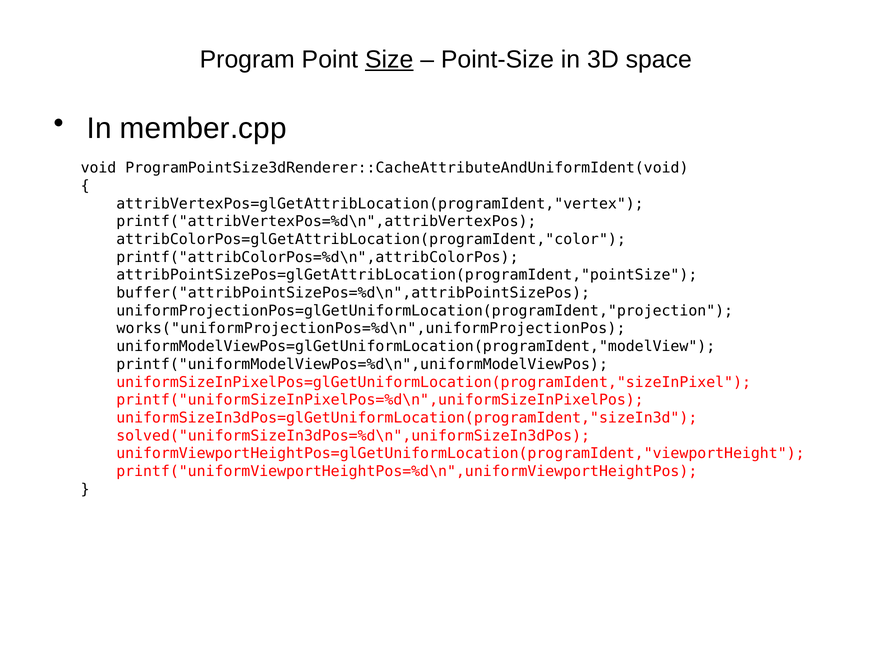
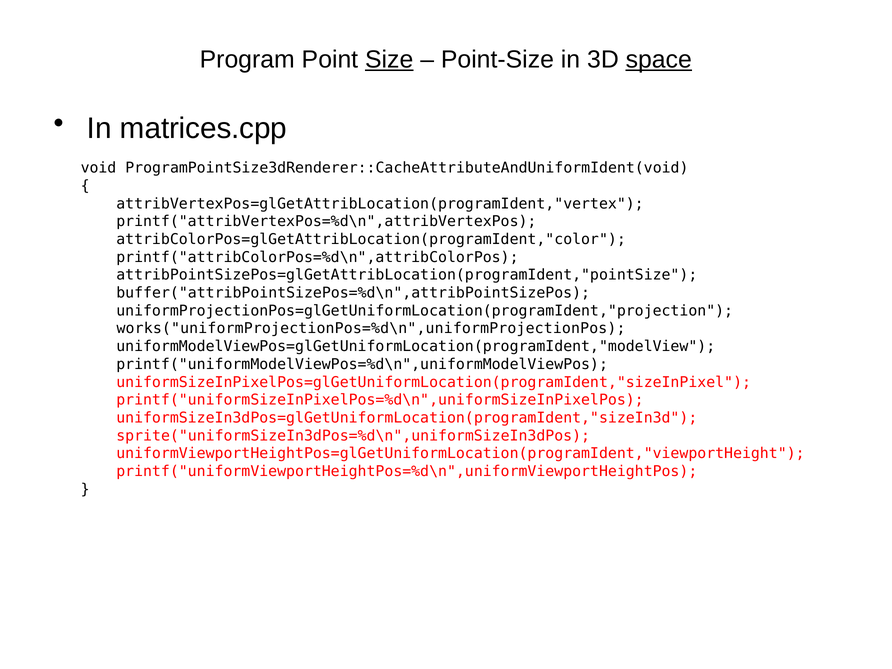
space underline: none -> present (659, 60)
member.cpp: member.cpp -> matrices.cpp (204, 128)
solved("uniformSizeIn3dPos=%d\n",uniformSizeIn3dPos: solved("uniformSizeIn3dPos=%d\n",uniformSizeIn3dPos -> sprite("uniformSizeIn3dPos=%d\n",uniformSizeIn3dPos (353, 436)
